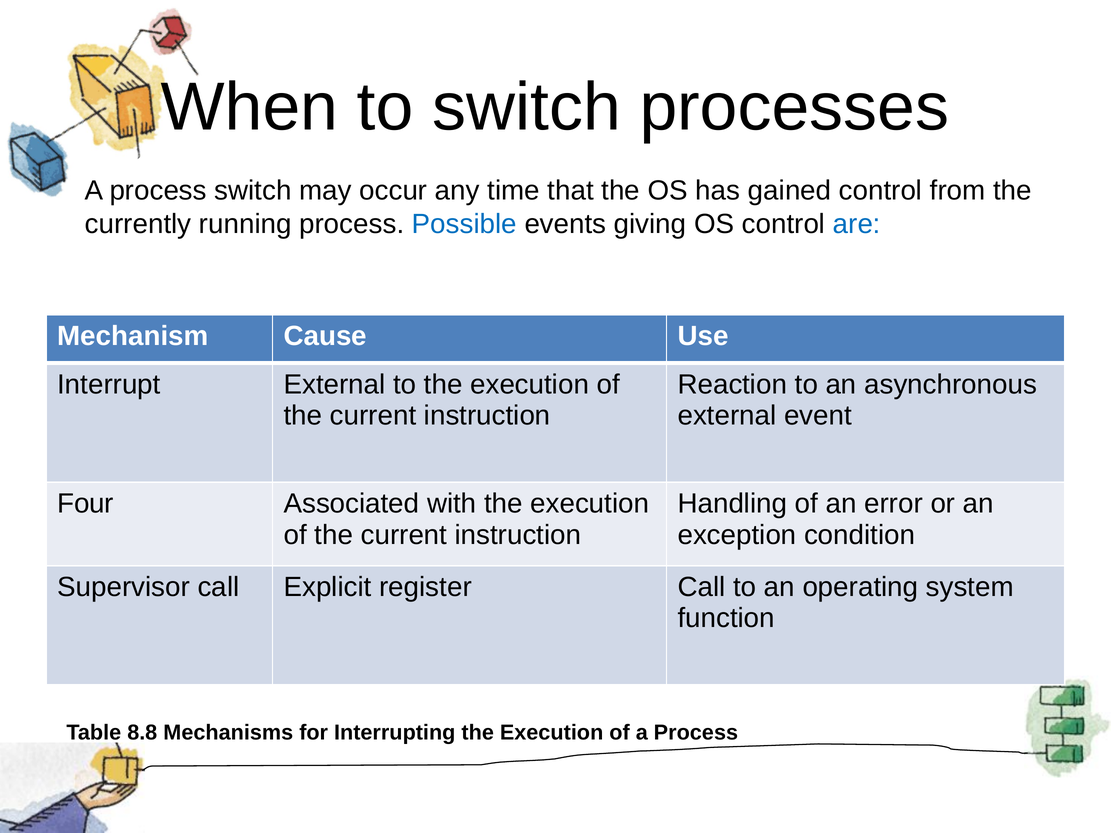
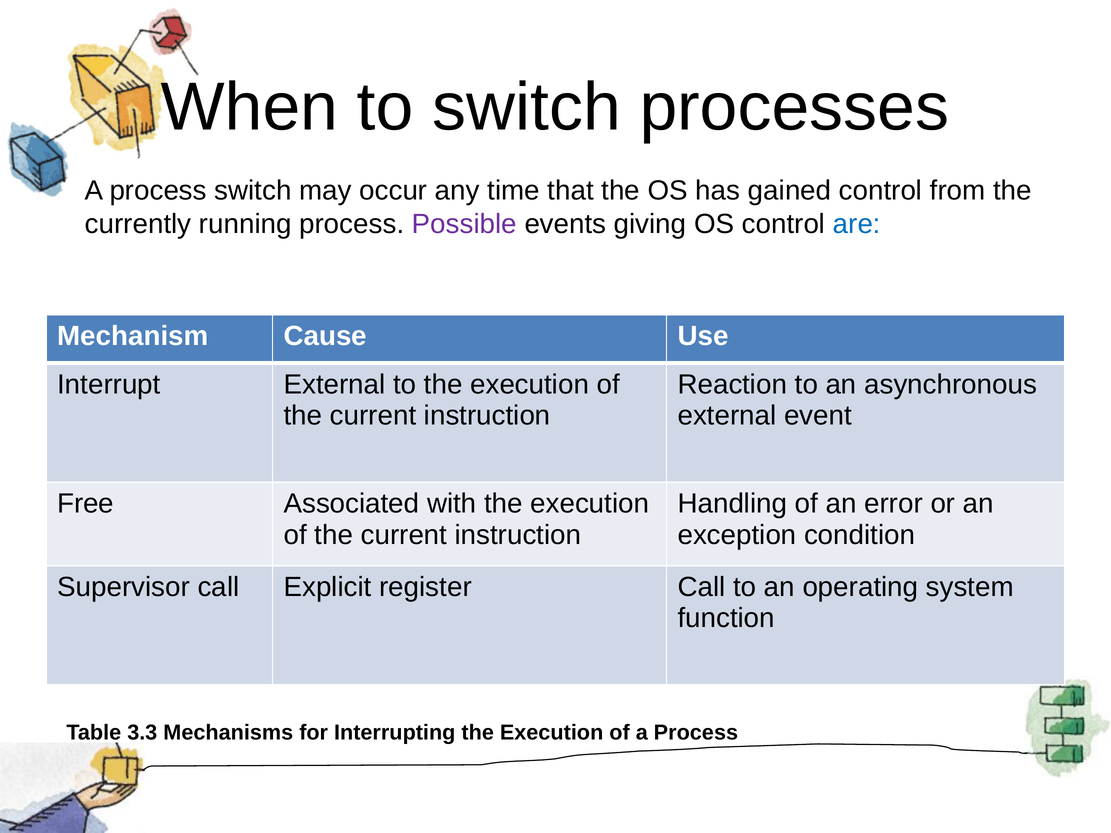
Possible colour: blue -> purple (464, 224)
Four: Four -> Free (86, 504)
8.8: 8.8 -> 3.3 (142, 733)
